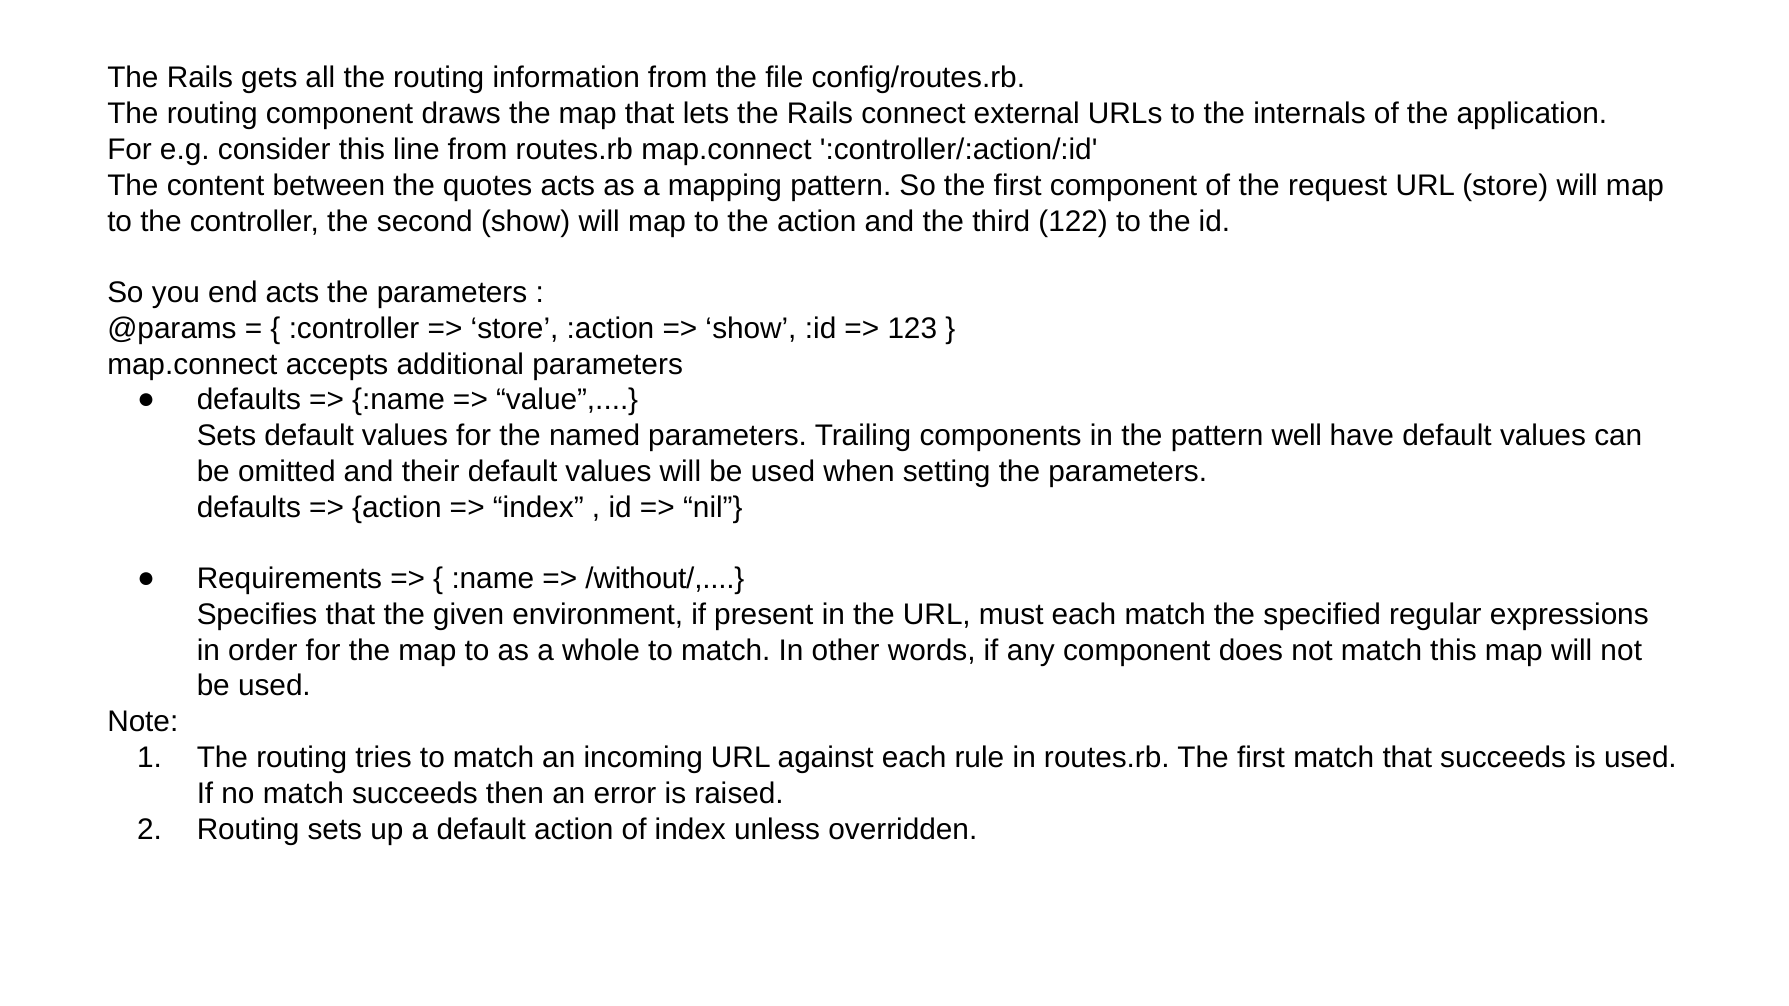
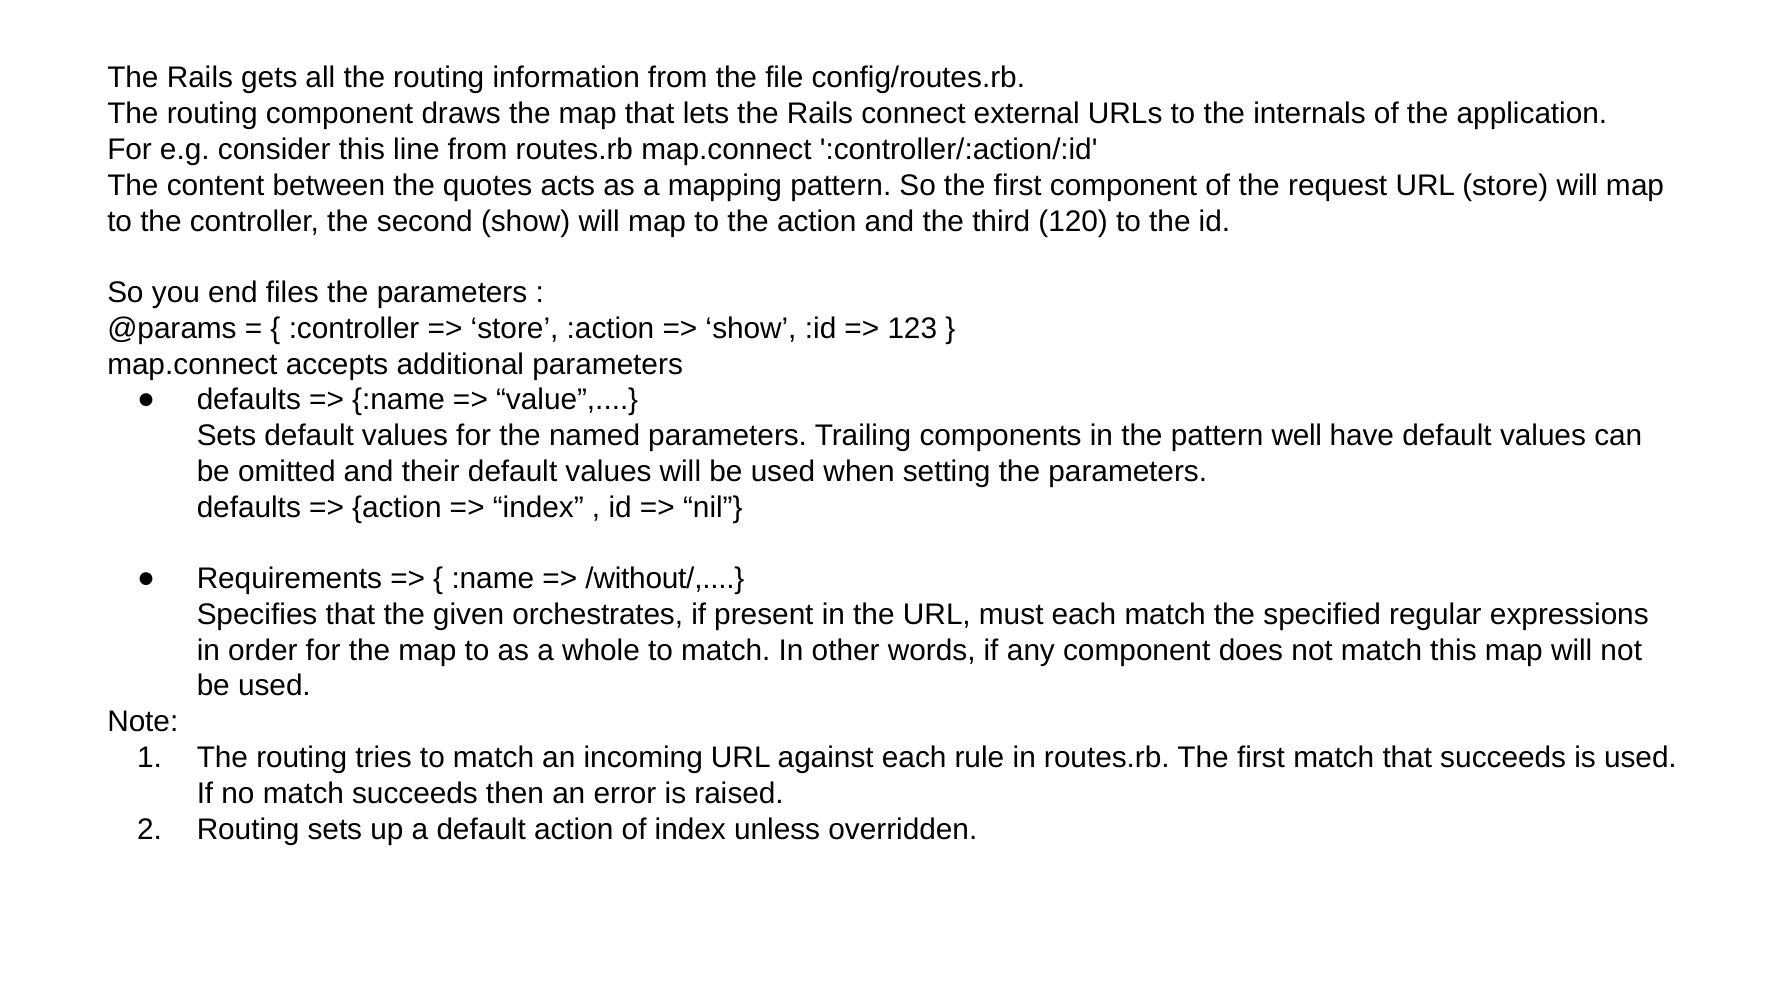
122: 122 -> 120 (1073, 221)
end acts: acts -> files (292, 293)
environment: environment -> orchestrates (598, 615)
